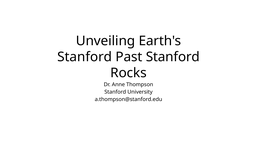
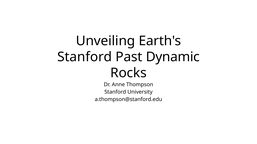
Past Stanford: Stanford -> Dynamic (173, 57)
